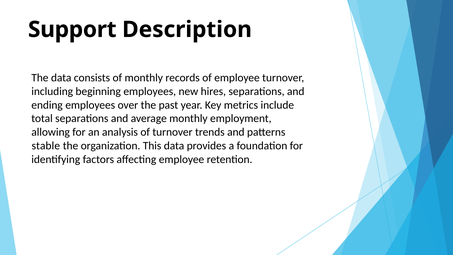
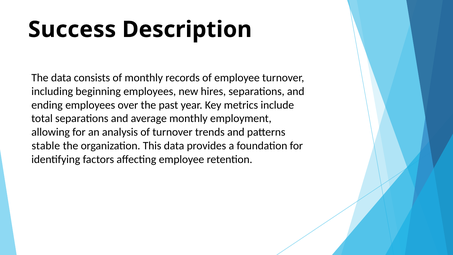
Support: Support -> Success (72, 29)
